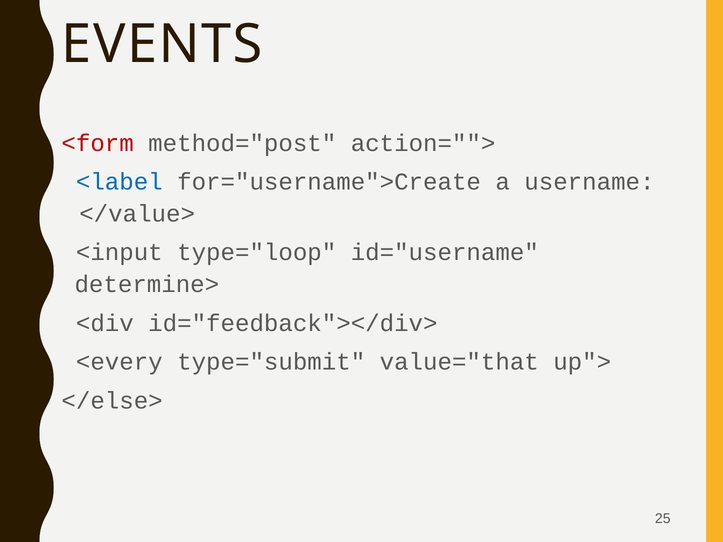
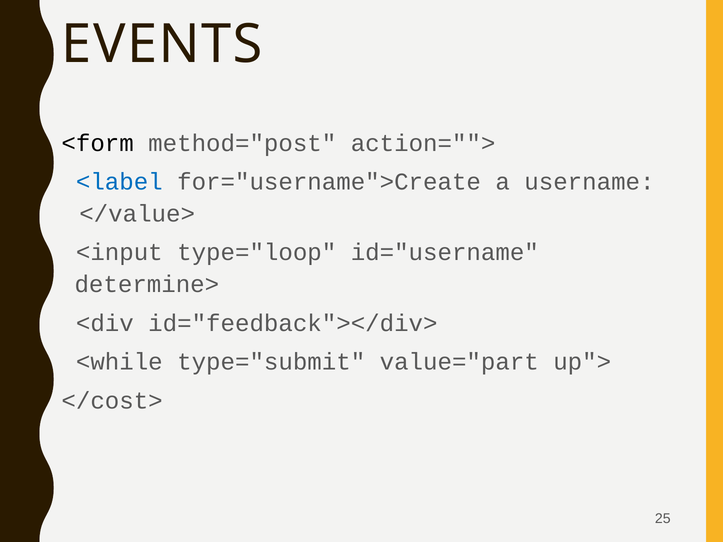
<form colour: red -> black (98, 143)
<every: <every -> <while (119, 362)
value="that: value="that -> value="part (459, 362)
</else>: </else> -> </cost> (112, 401)
